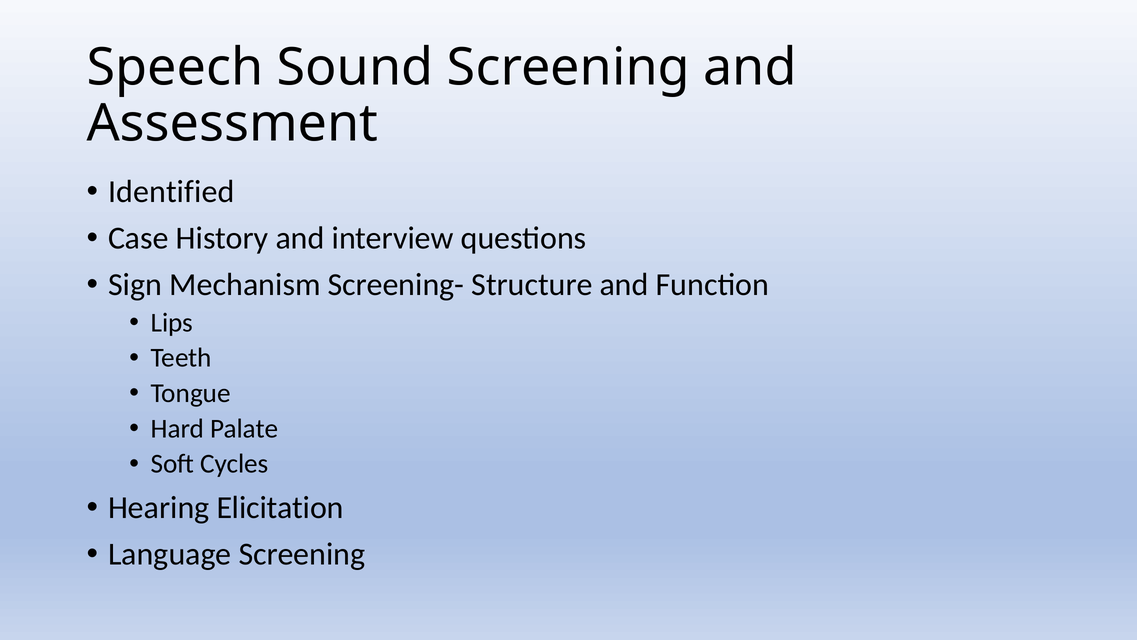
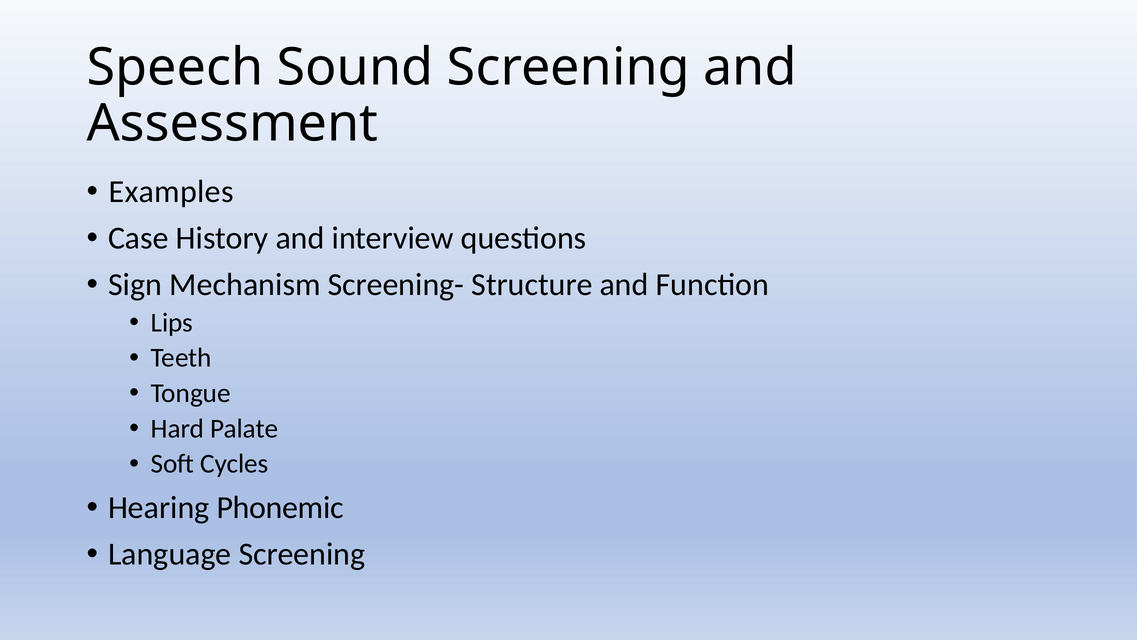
Identified: Identified -> Examples (171, 192)
Elicitation: Elicitation -> Phonemic (280, 507)
